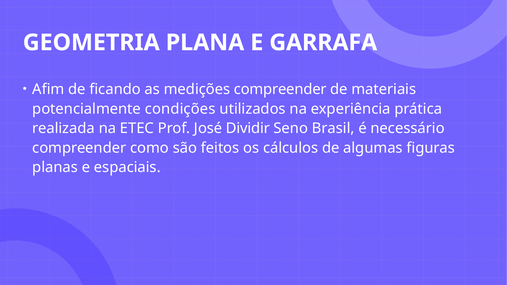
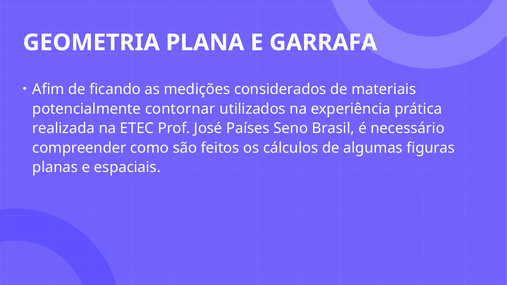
medições compreender: compreender -> considerados (280, 89)
condições: condições -> contornar (180, 109)
Dividir: Dividir -> Países (248, 128)
